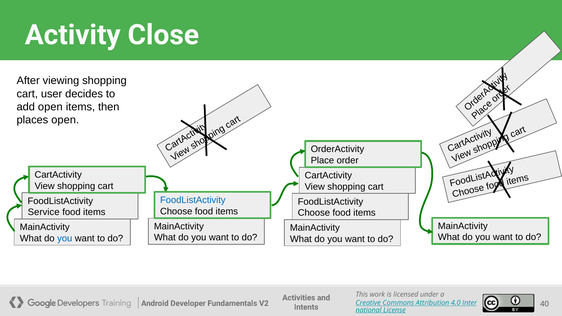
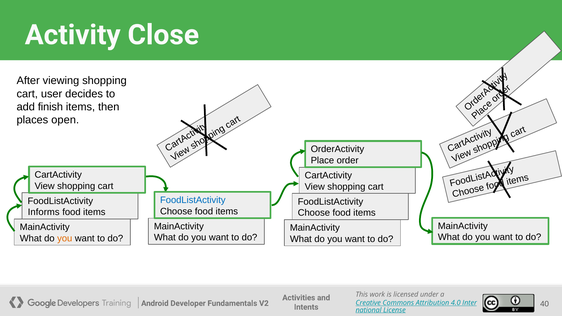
add open: open -> finish (50, 107)
Service: Service -> Informs (44, 212)
you colour: blue -> orange (65, 238)
